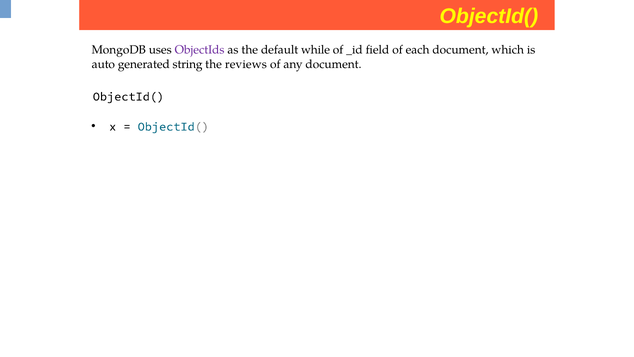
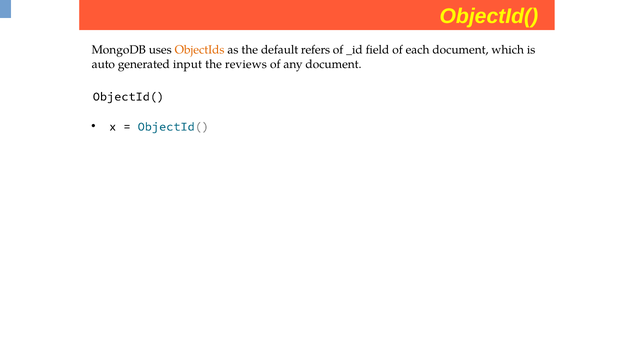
ObjectIds colour: purple -> orange (200, 50)
while: while -> refers (316, 50)
string: string -> input (187, 64)
